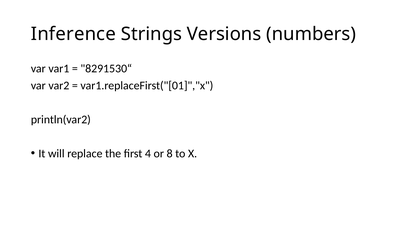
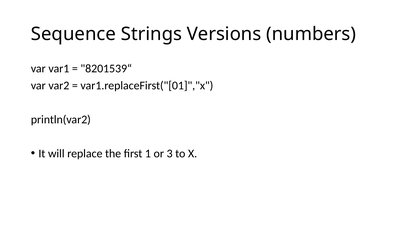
Inference: Inference -> Sequence (73, 34)
8291530“: 8291530“ -> 8201539“ (106, 68)
4: 4 -> 1 (148, 153)
8: 8 -> 3 (170, 153)
